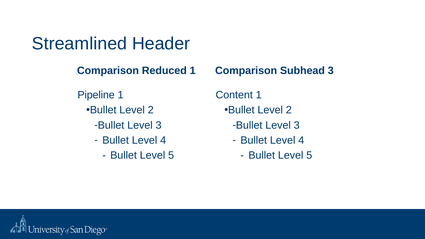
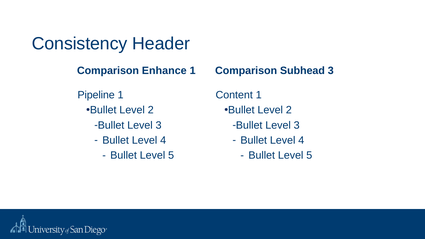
Streamlined: Streamlined -> Consistency (80, 44)
Reduced: Reduced -> Enhance (164, 71)
